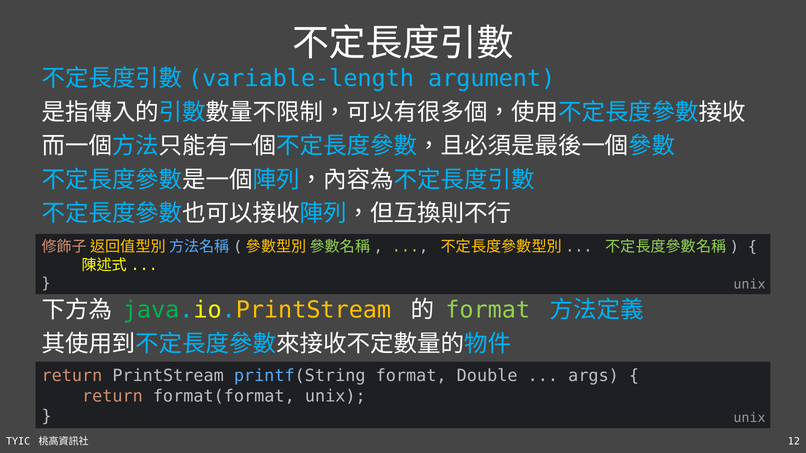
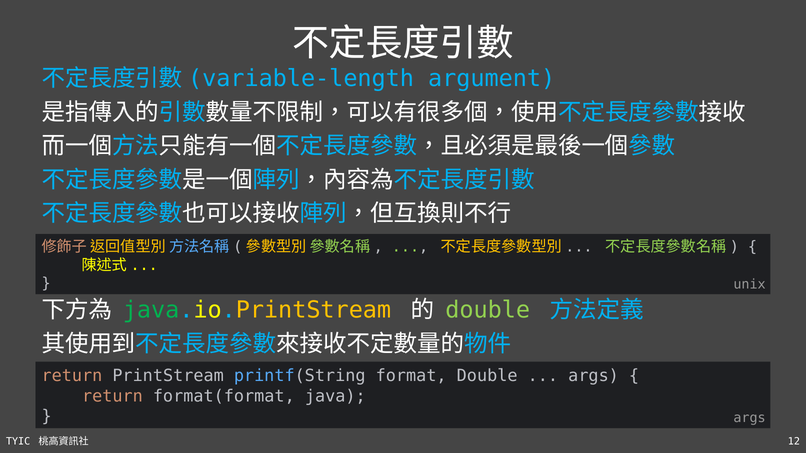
format: format -> double (488, 310)
format(format unix: unix -> java (335, 396)
unix: unix -> args (750, 418)
